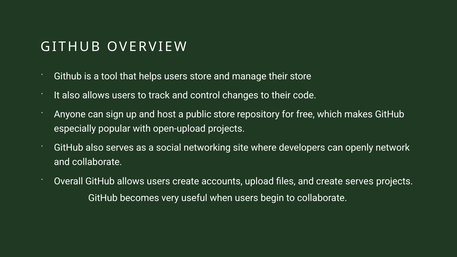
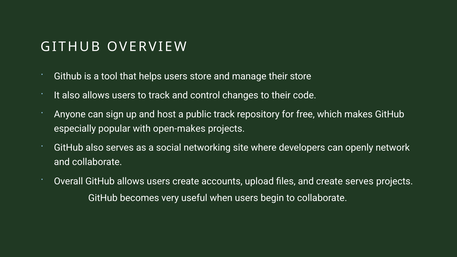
public store: store -> track (224, 115)
open-upload: open-upload -> open-makes (179, 129)
